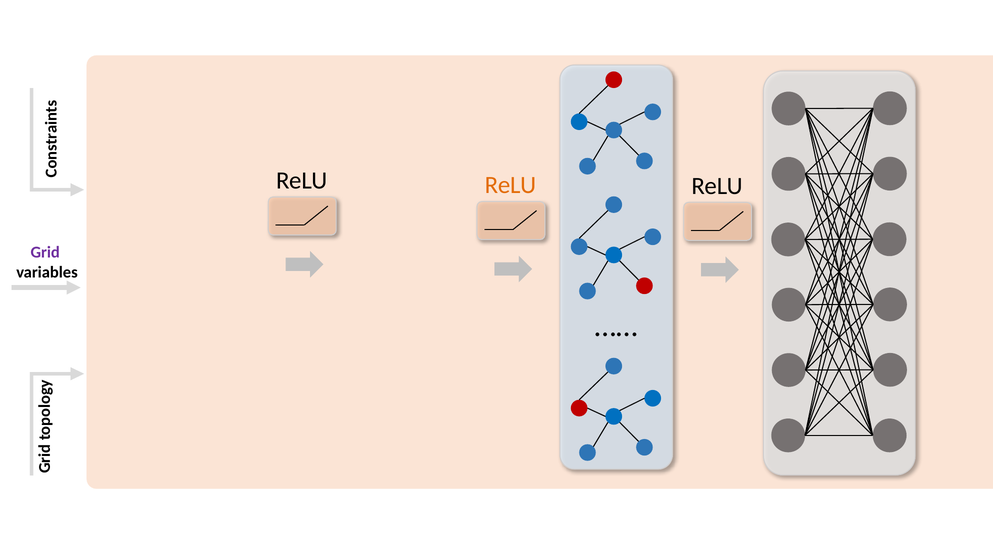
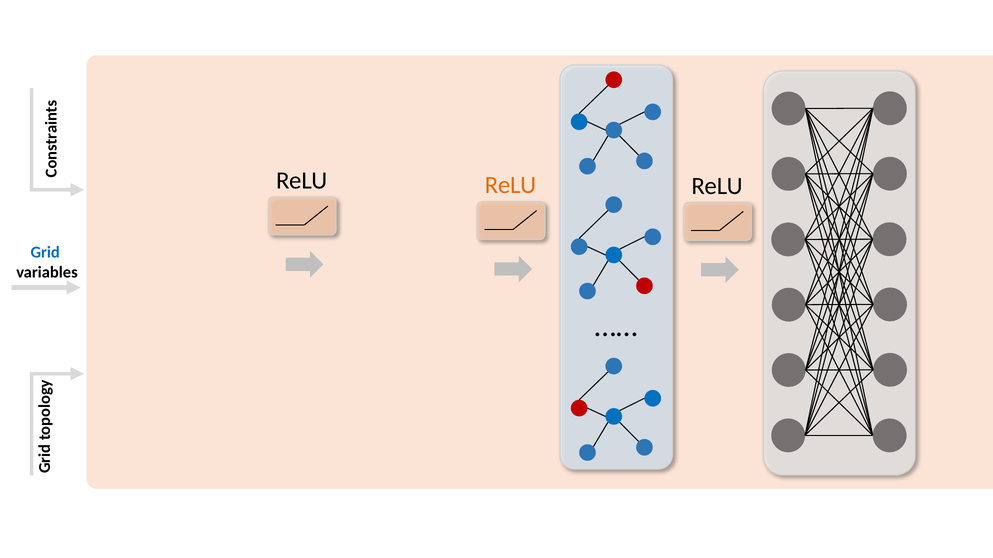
Grid colour: purple -> blue (45, 253)
